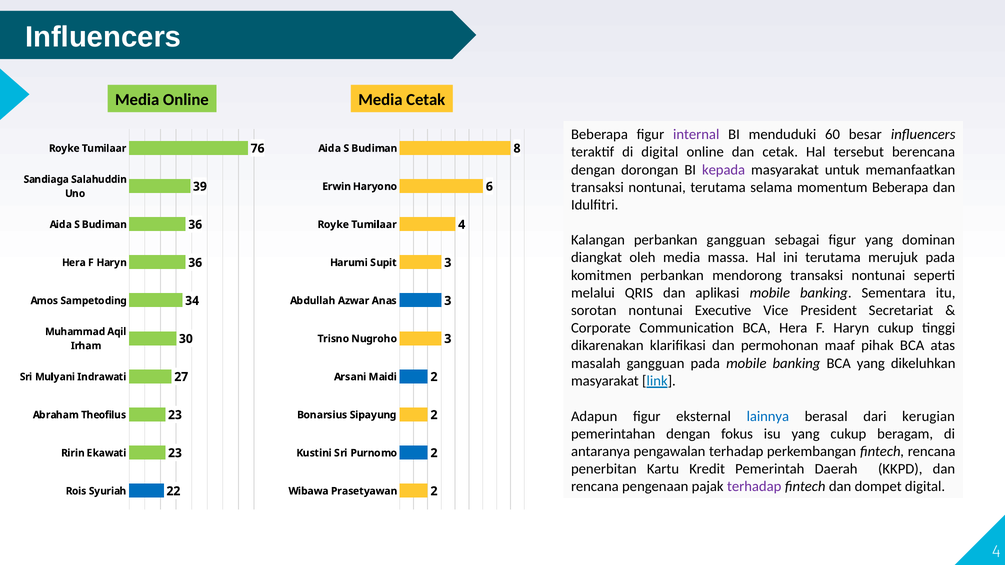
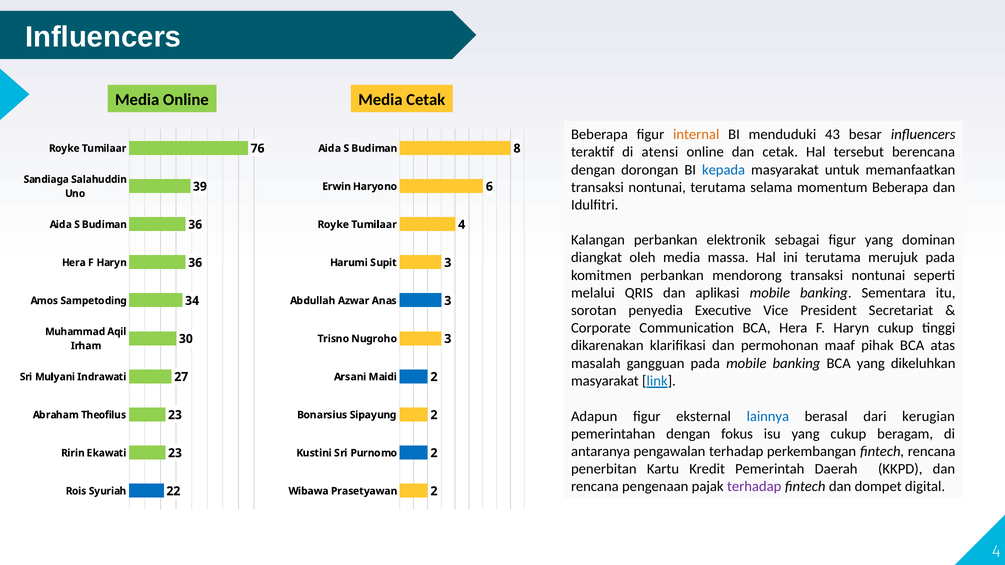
internal colour: purple -> orange (696, 135)
60: 60 -> 43 (833, 135)
di digital: digital -> atensi (660, 152)
kepada colour: purple -> blue (724, 170)
perbankan gangguan: gangguan -> elektronik (736, 240)
sorotan nontunai: nontunai -> penyedia (656, 311)
